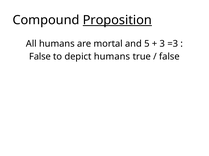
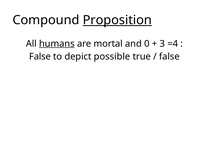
humans underline: none -> present (57, 44)
5: 5 -> 0 (147, 44)
=3: =3 -> =4 (173, 44)
depict humans: humans -> possible (112, 57)
